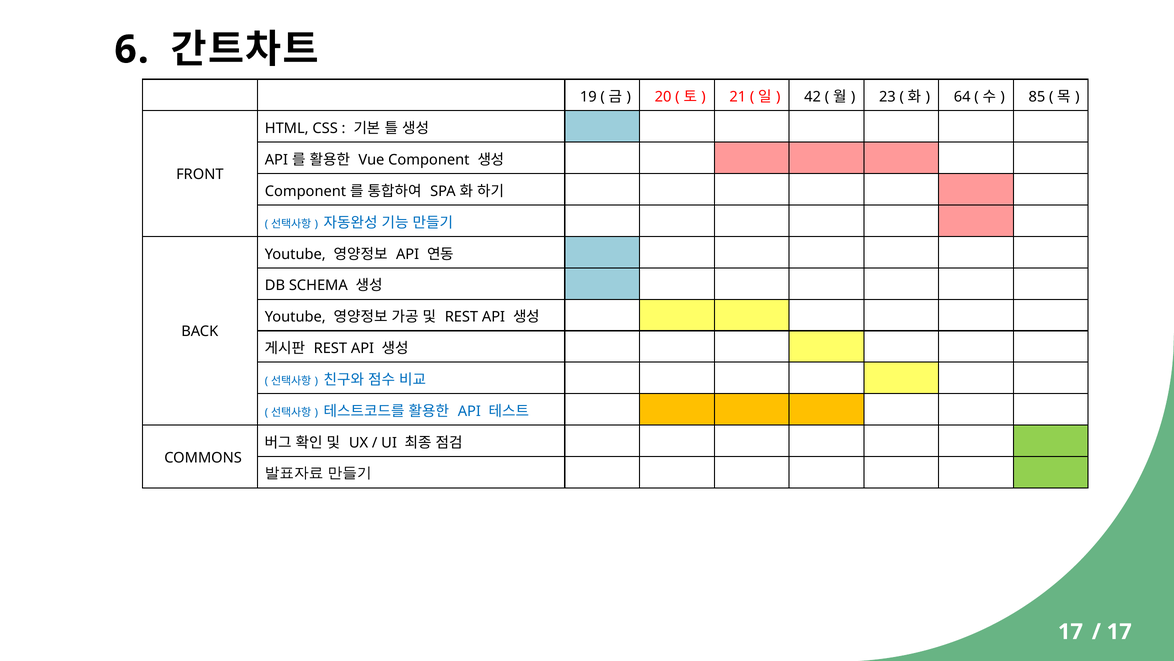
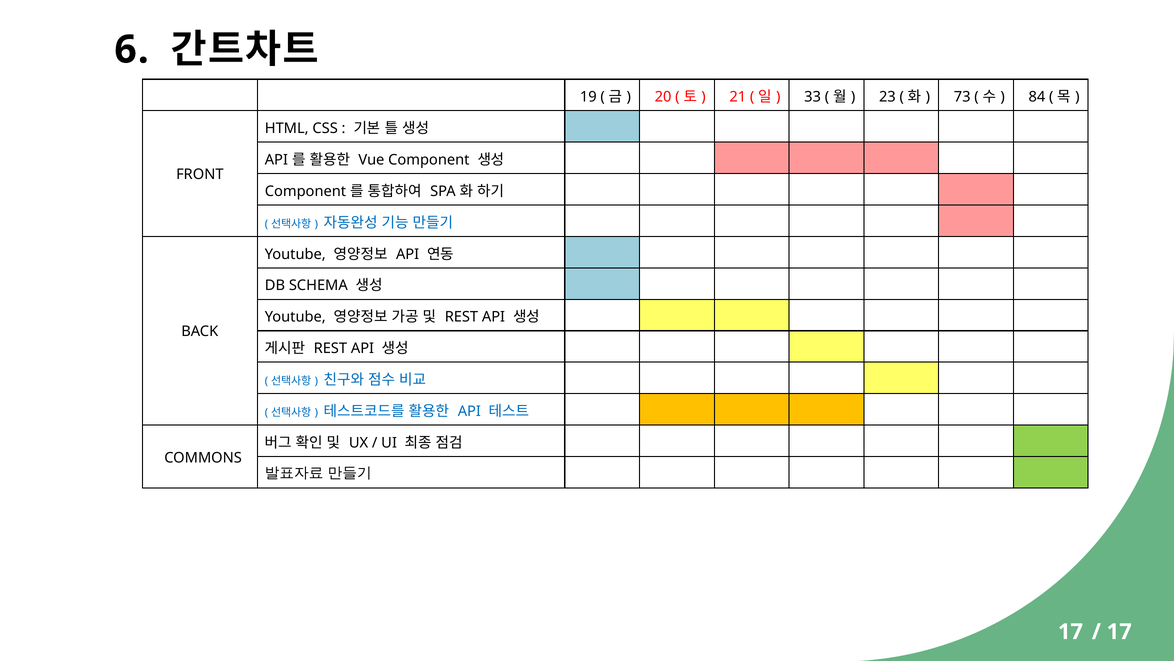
42: 42 -> 33 (813, 97)
64: 64 -> 73 (962, 97)
85: 85 -> 84 (1037, 97)
